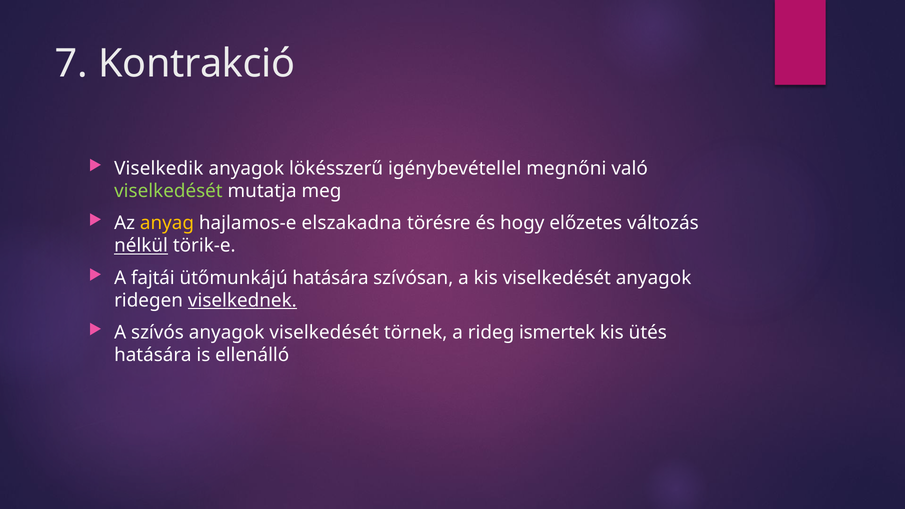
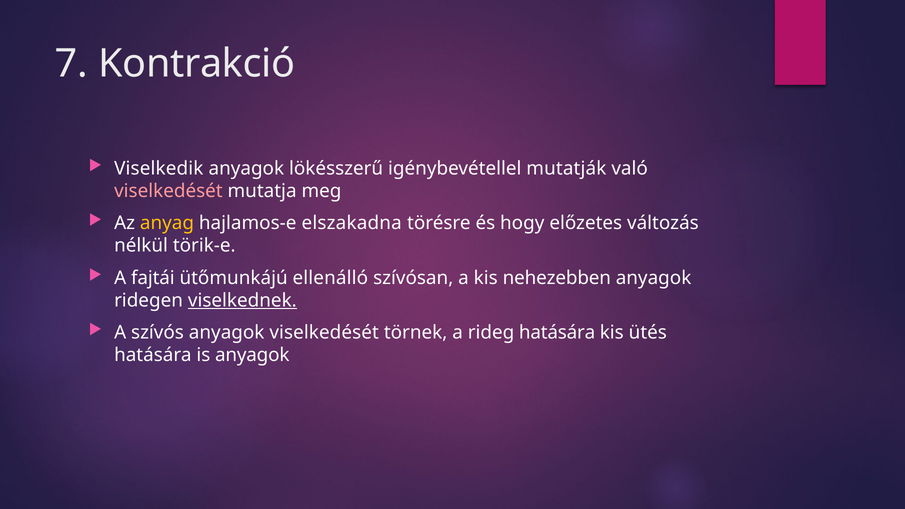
megnőni: megnőni -> mutatják (566, 168)
viselkedését colour: light green -> pink (168, 191)
nélkül underline: present -> none (141, 246)
ütőmunkájú hatására: hatására -> ellenálló (330, 278)
kis viselkedését: viselkedését -> nehezebben (557, 278)
rideg ismertek: ismertek -> hatására (557, 333)
is ellenálló: ellenálló -> anyagok (252, 355)
